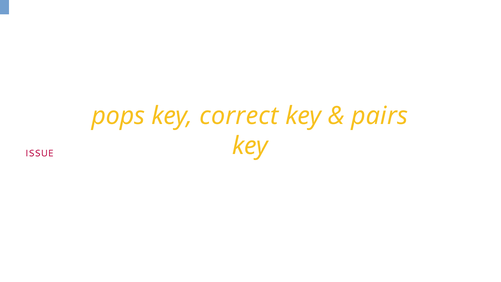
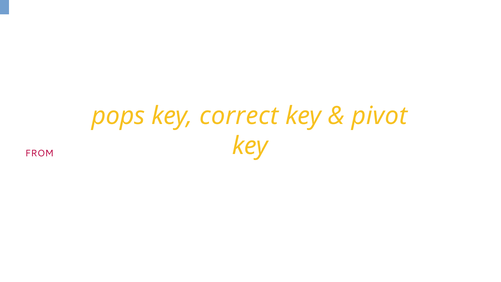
pairs: pairs -> pivot (380, 116)
ISSUE: ISSUE -> FROM (39, 153)
